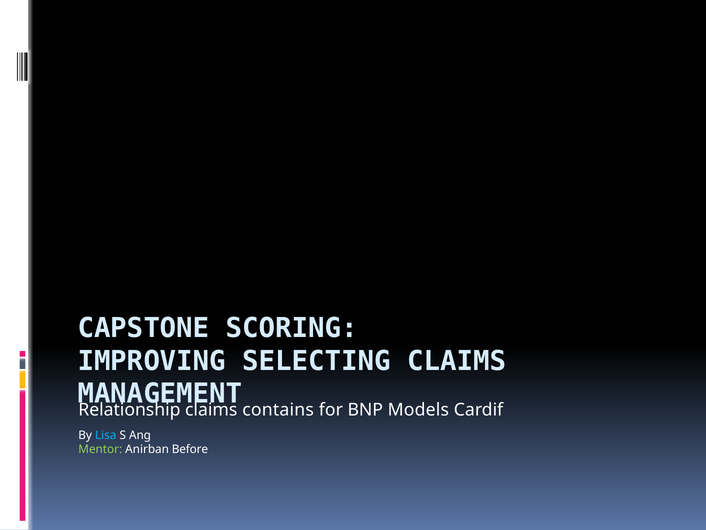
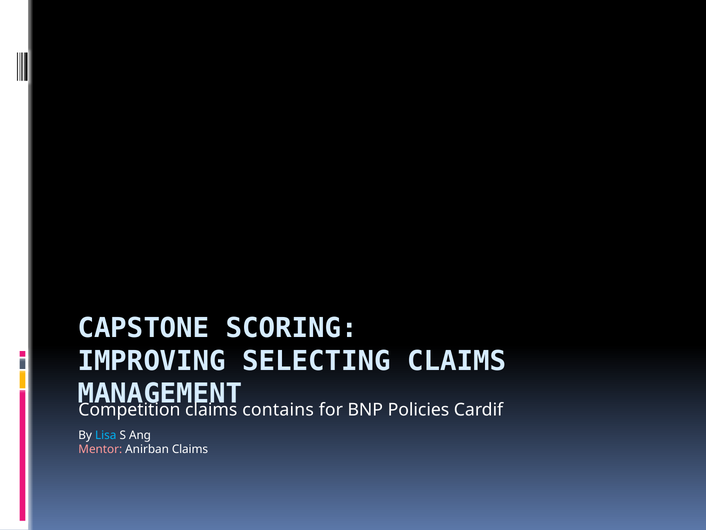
Relationship: Relationship -> Competition (129, 410)
Models: Models -> Policies (418, 410)
Mentor colour: light green -> pink (100, 449)
Anirban Before: Before -> Claims (190, 449)
